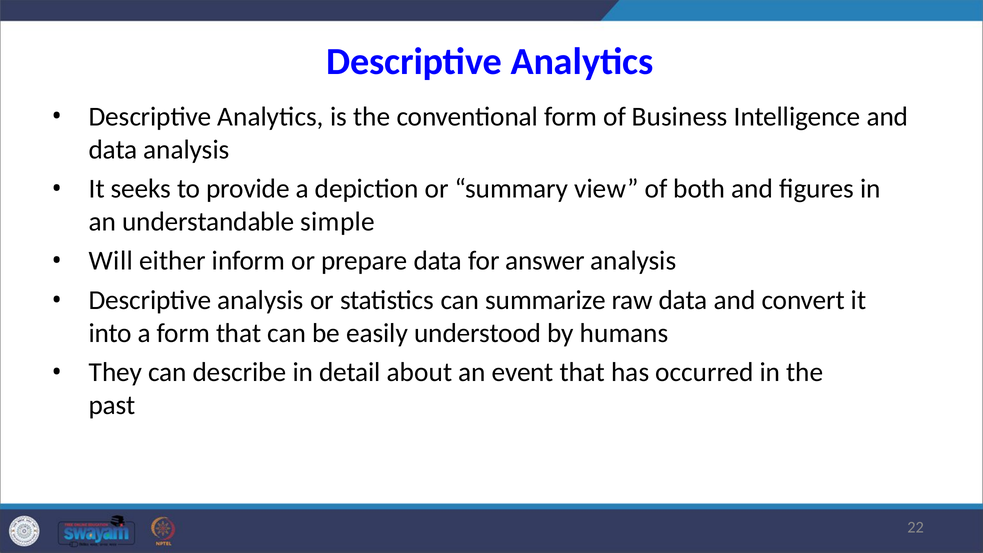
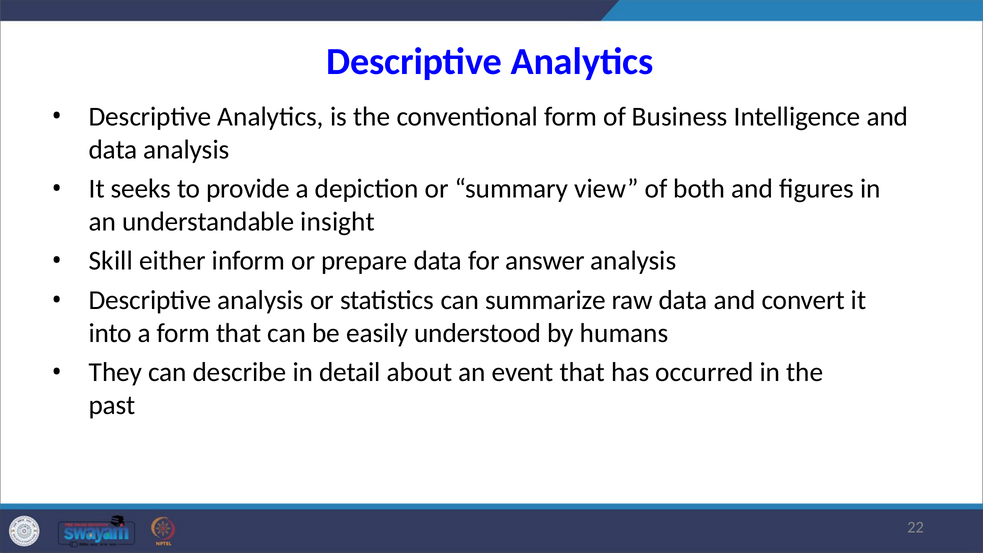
simple: simple -> insight (338, 222)
Will: Will -> Skill (111, 261)
